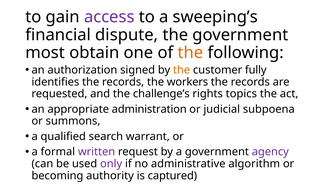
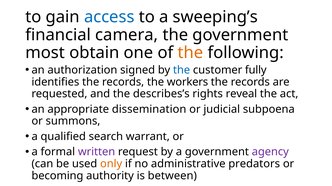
access colour: purple -> blue (109, 17)
dispute: dispute -> camera (127, 35)
the colour: orange -> blue (182, 70)
challenge’s: challenge’s -> describes’s (161, 94)
topics: topics -> reveal (241, 94)
administration: administration -> dissemination (149, 110)
only colour: purple -> orange (111, 164)
algorithm: algorithm -> predators (254, 164)
captured: captured -> between (172, 176)
